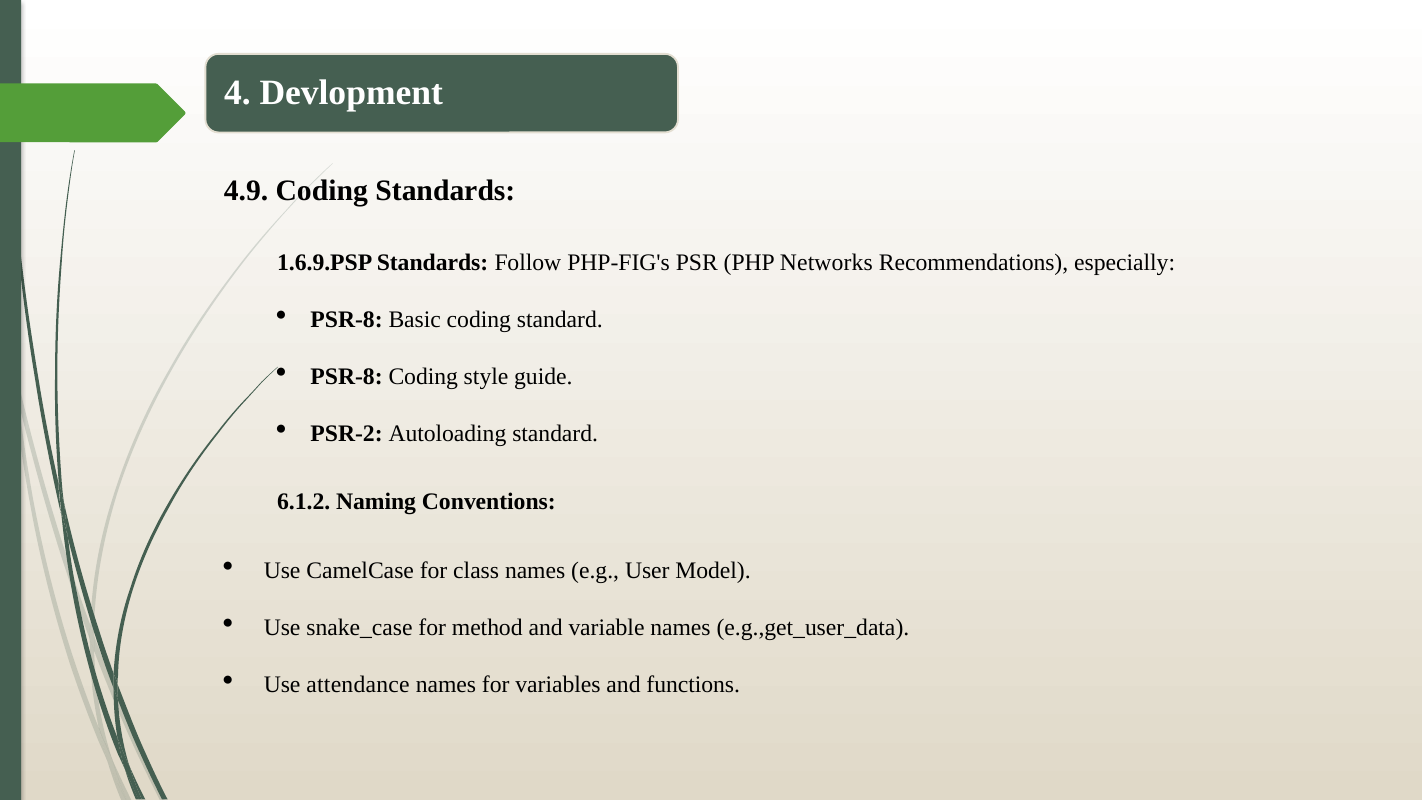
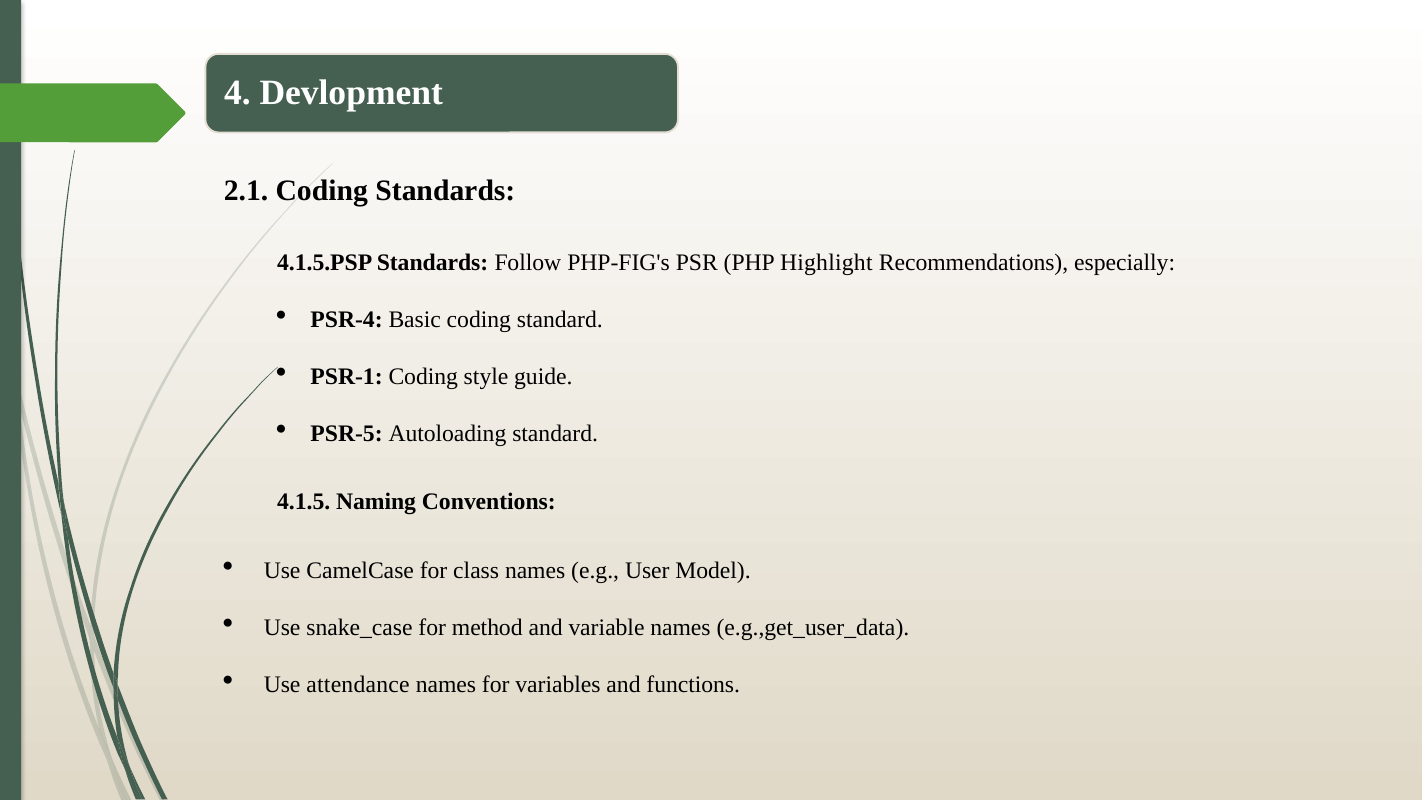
4.9: 4.9 -> 2.1 (246, 191)
1.6.9.PSP: 1.6.9.PSP -> 4.1.5.PSP (325, 263)
Networks: Networks -> Highlight (826, 263)
PSR-8: PSR-8 -> PSR-4 (347, 319)
PSR-8: PSR-8 -> PSR-1 (347, 376)
PSR-2: PSR-2 -> PSR-5 (347, 433)
6.1.2: 6.1.2 -> 4.1.5 (304, 502)
